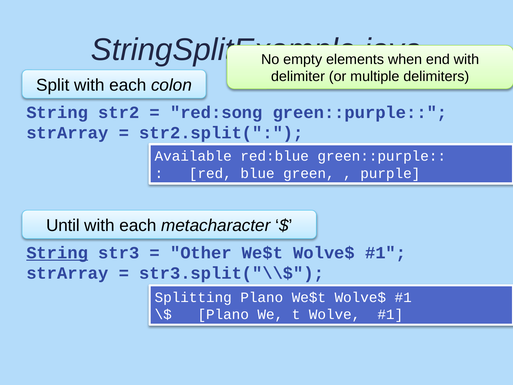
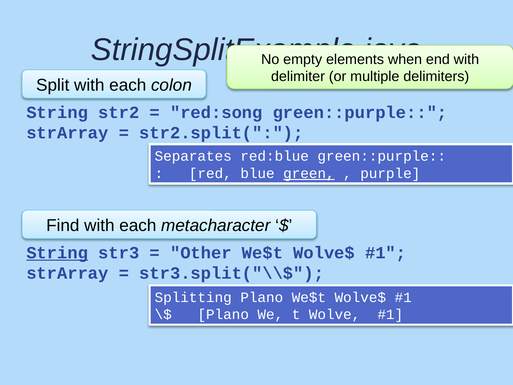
Available: Available -> Separates (193, 156)
green underline: none -> present (309, 173)
Until: Until -> Find (63, 225)
